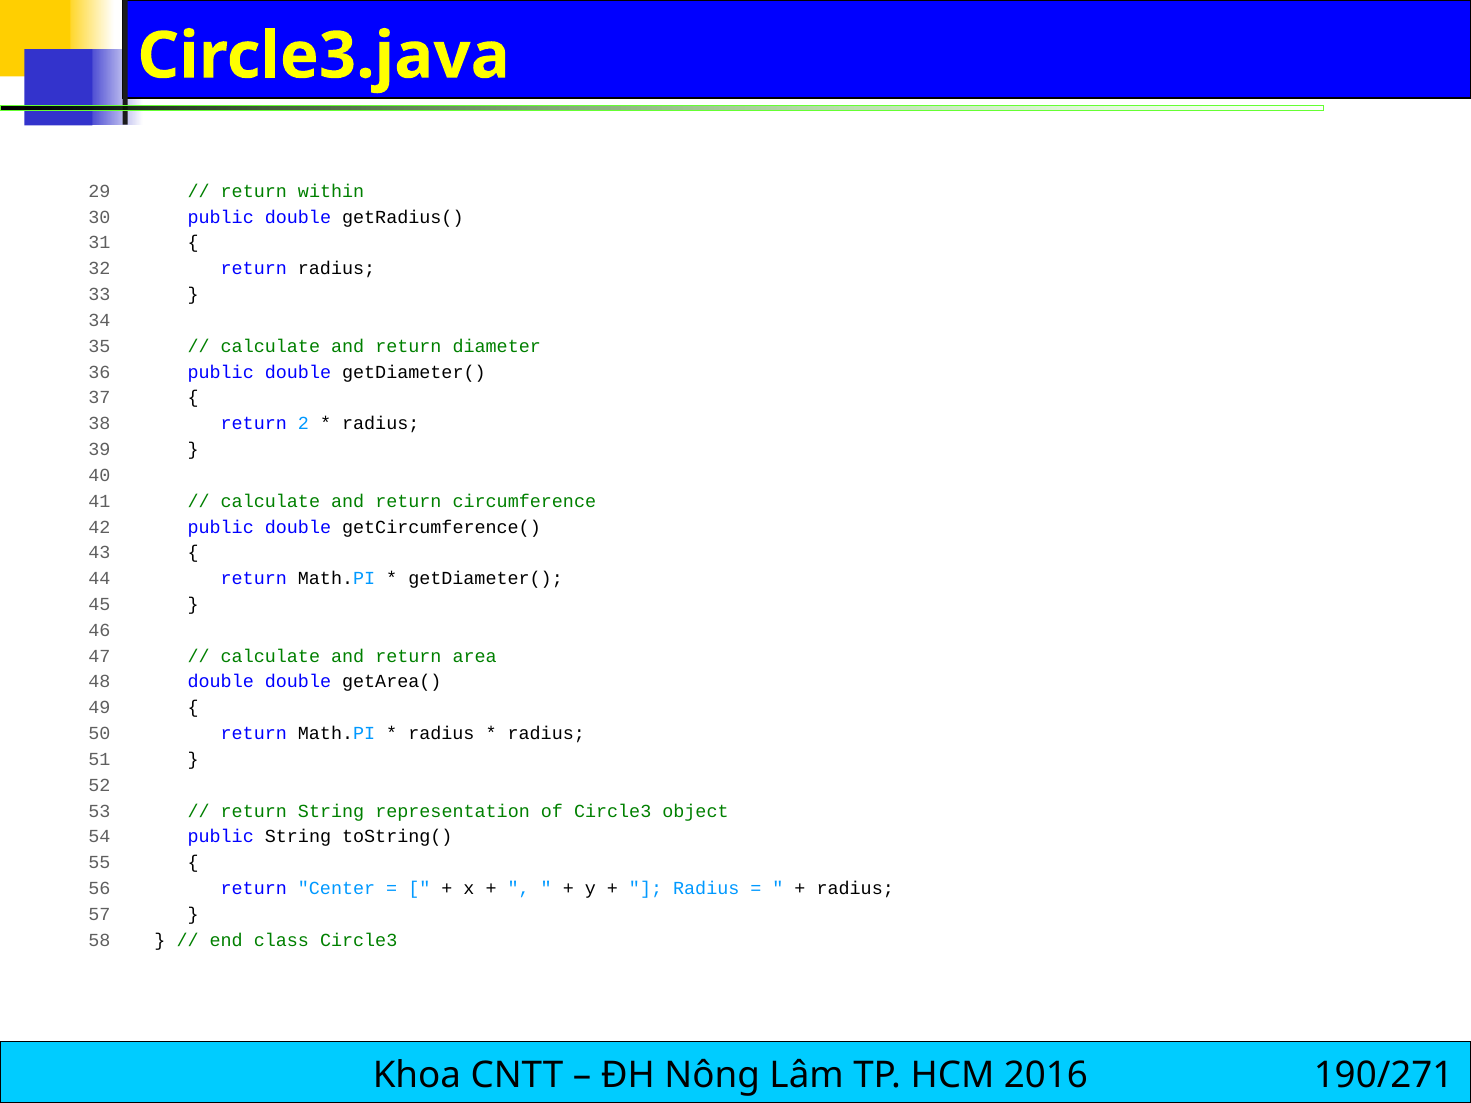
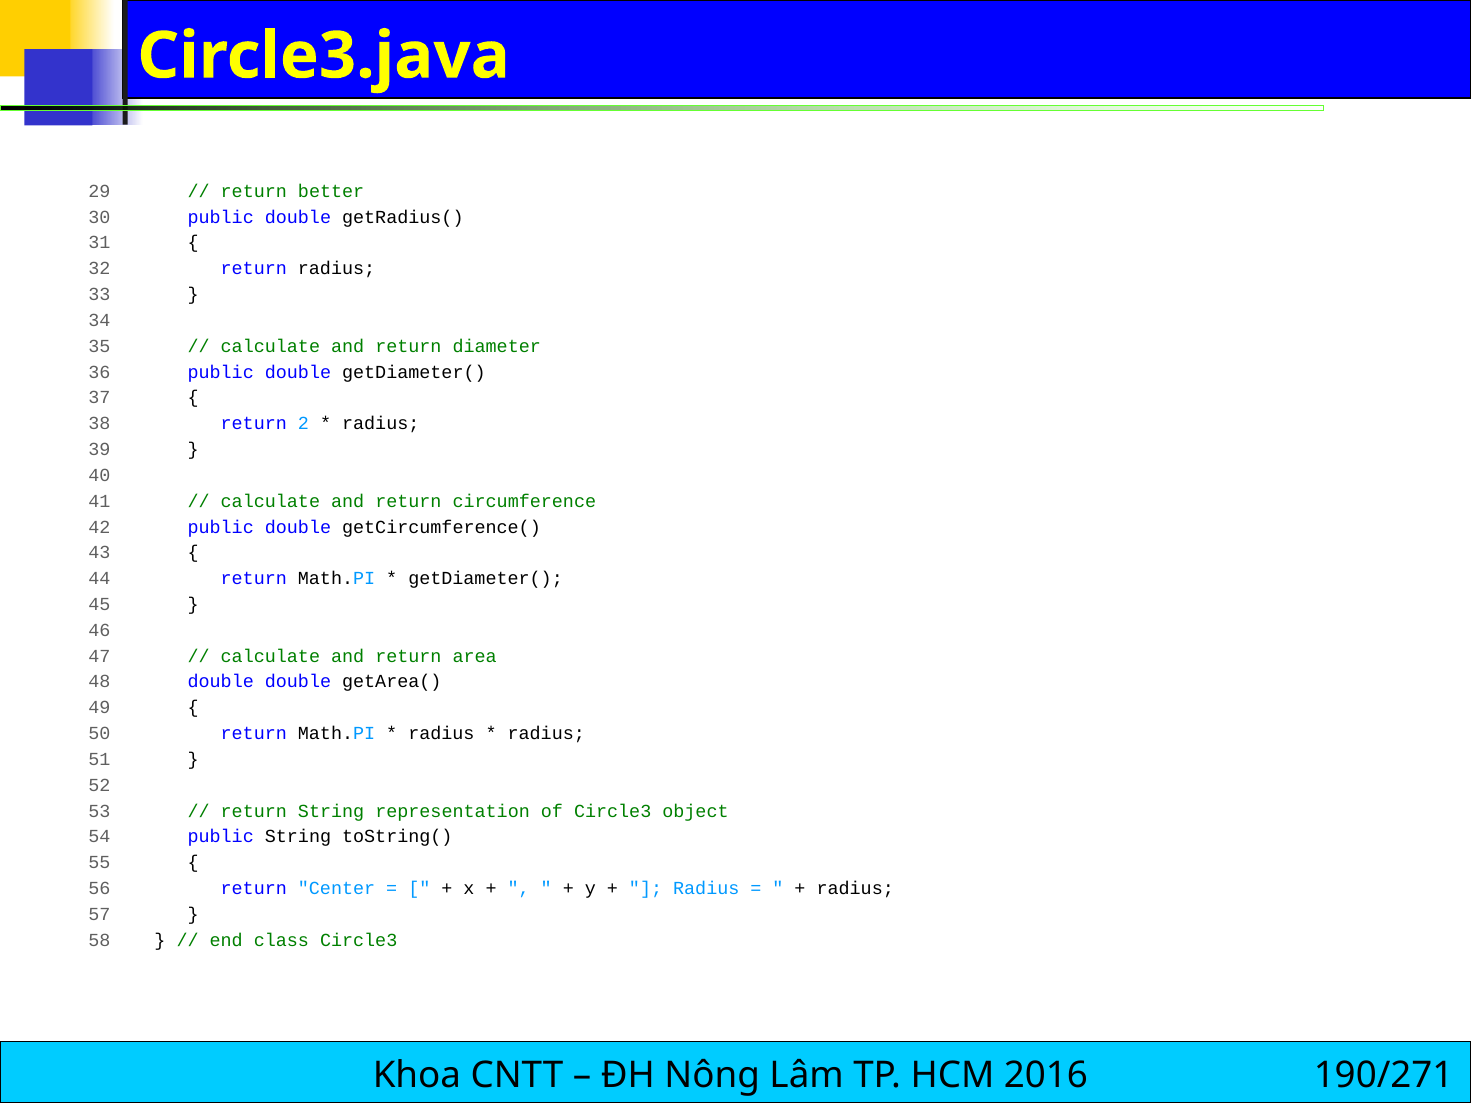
within: within -> better (331, 191)
